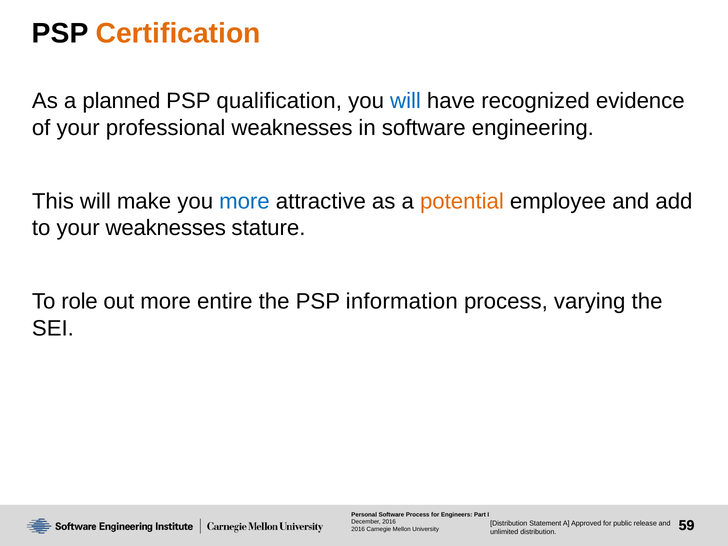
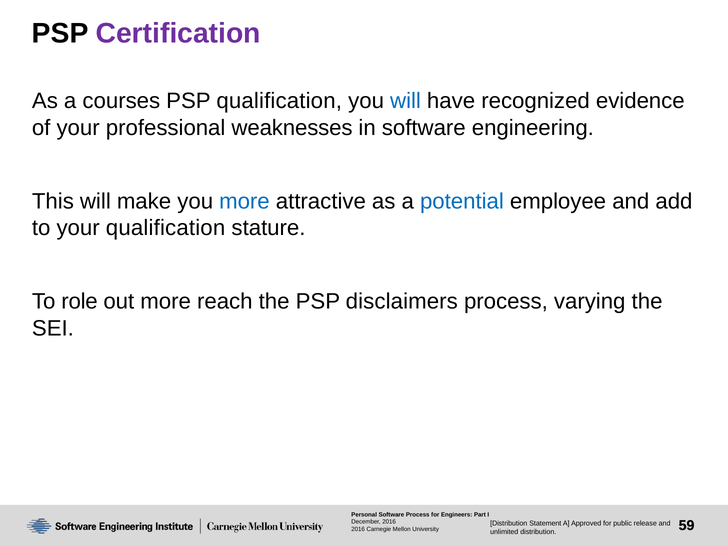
Certification colour: orange -> purple (178, 33)
planned: planned -> courses (121, 101)
potential colour: orange -> blue (462, 201)
your weaknesses: weaknesses -> qualification (166, 228)
entire: entire -> reach (225, 302)
information: information -> disclaimers (402, 302)
